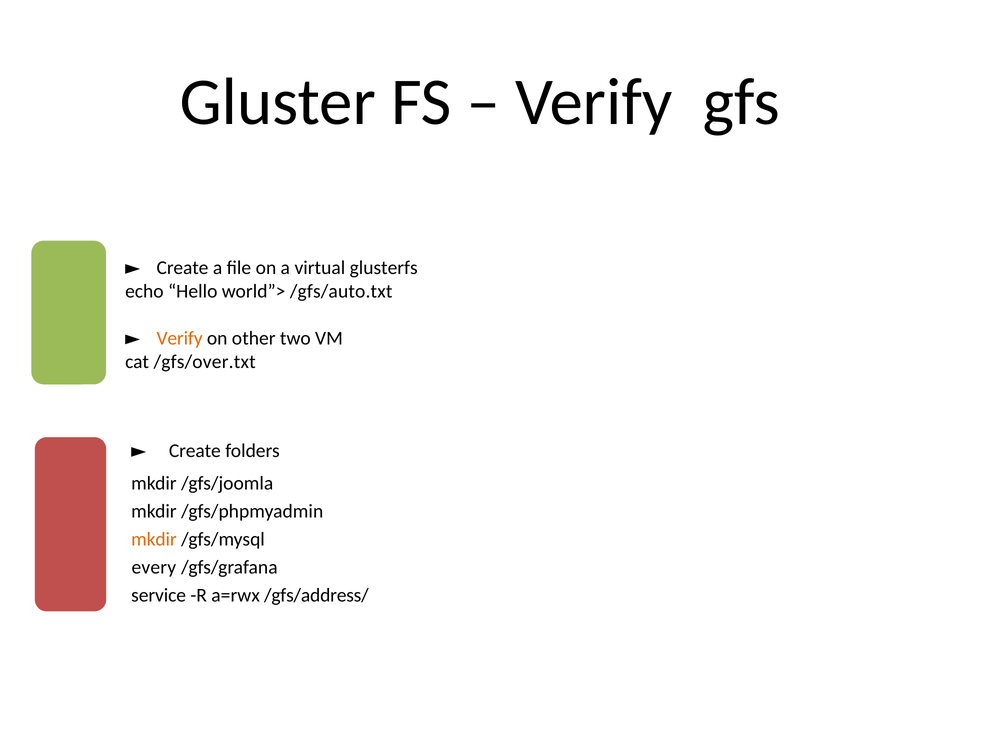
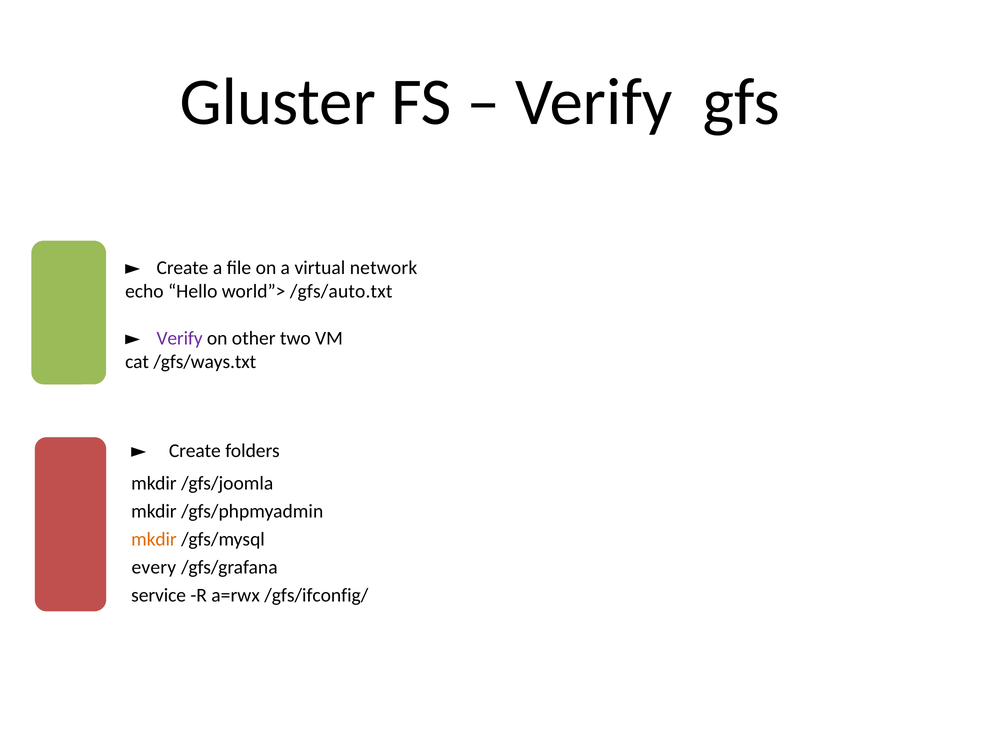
glusterfs: glusterfs -> network (384, 268)
Verify colour: orange -> purple (180, 338)
/gfs/over.txt: /gfs/over.txt -> /gfs/ways.txt (205, 362)
/gfs/address/: /gfs/address/ -> /gfs/ifconfig/ (316, 595)
